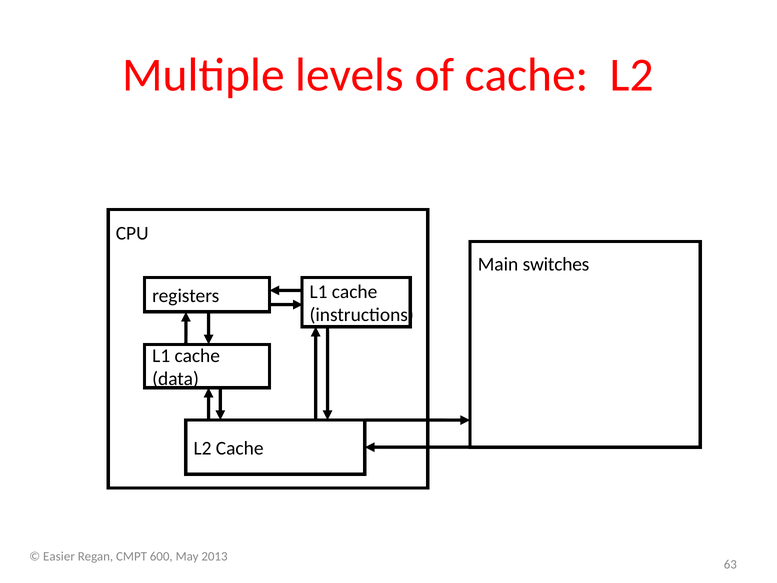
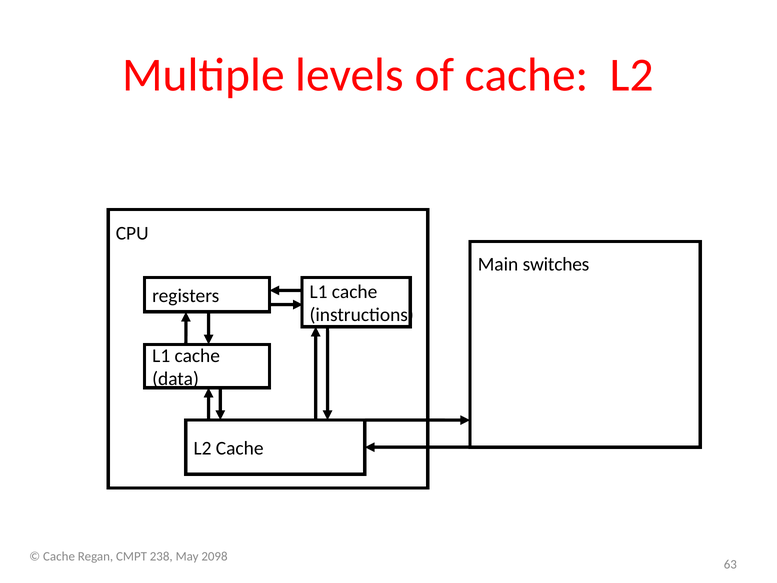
Easier: Easier -> Cache (59, 556)
600: 600 -> 238 (161, 556)
2013: 2013 -> 2098 (214, 556)
